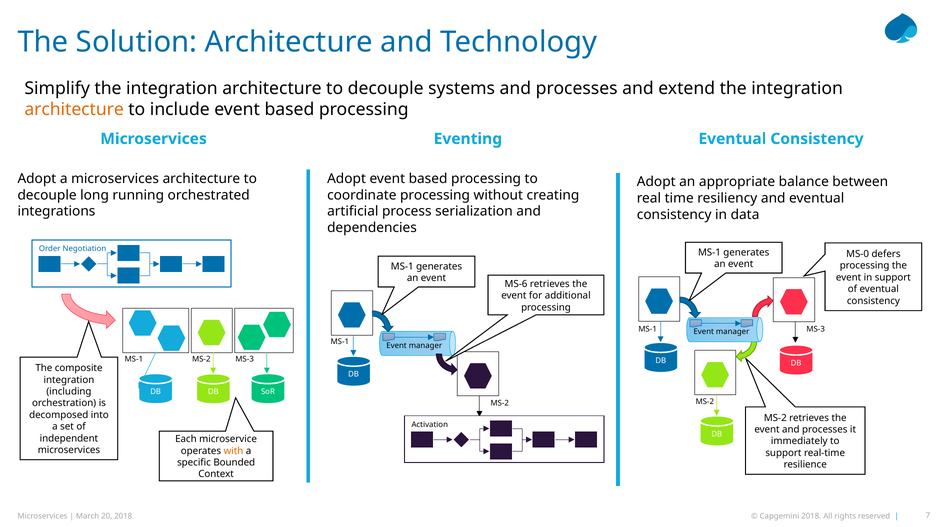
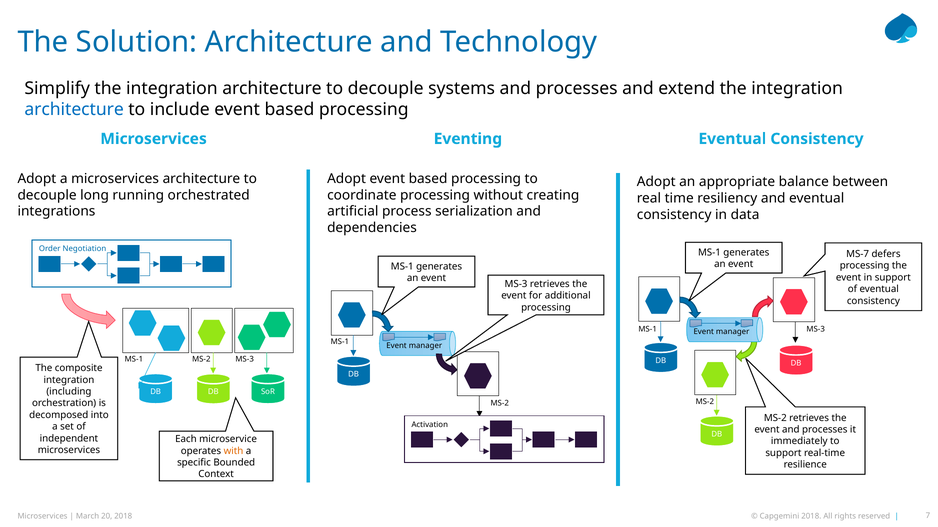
architecture colour: orange -> blue (74, 110)
MS-0: MS-0 -> MS-7 (858, 254)
MS-6: MS-6 -> MS-3 (516, 284)
